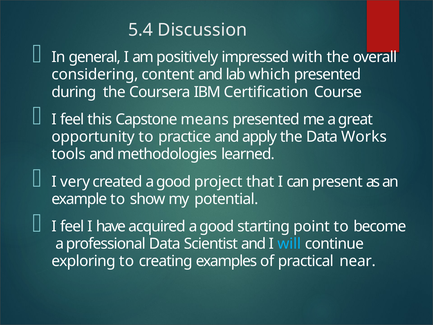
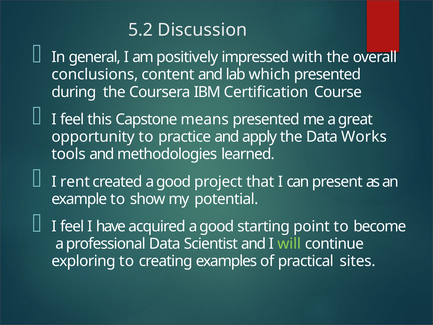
5.4: 5.4 -> 5.2 (141, 30)
considering: considering -> conclusions (95, 75)
very: very -> rent (75, 182)
will colour: light blue -> light green (289, 244)
near: near -> sites (358, 261)
